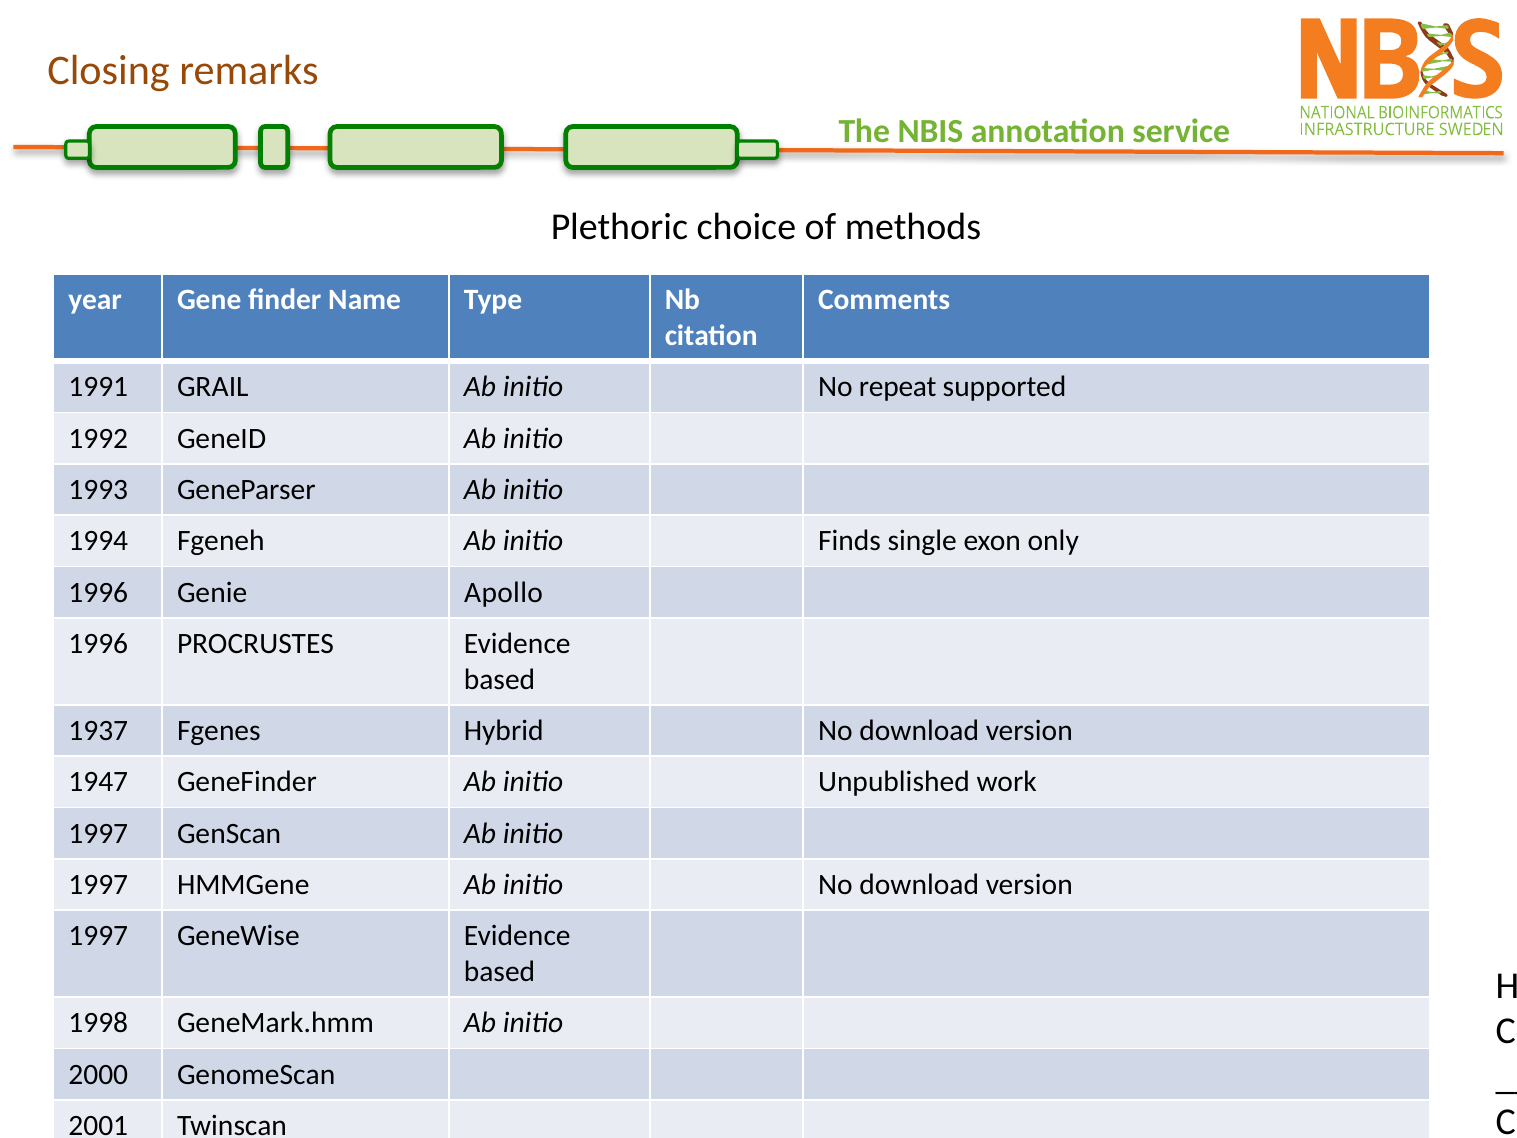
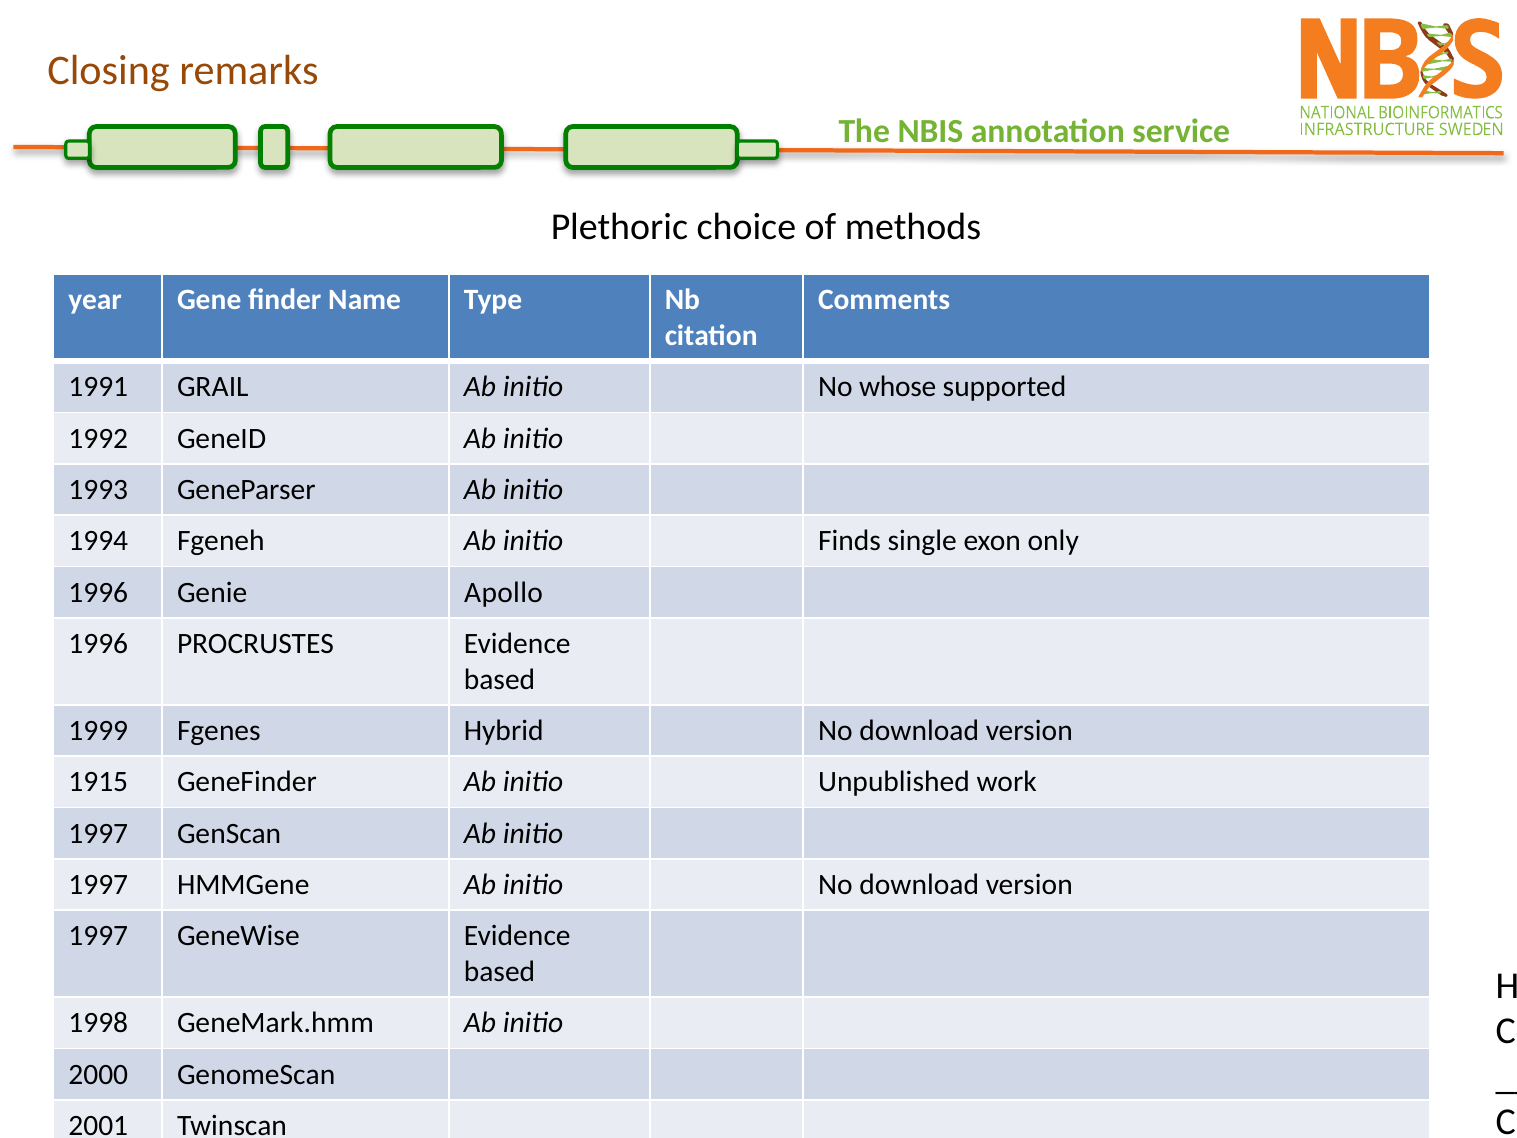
repeat: repeat -> whose (898, 387)
1937: 1937 -> 1999 (98, 731)
1947: 1947 -> 1915 (98, 782)
